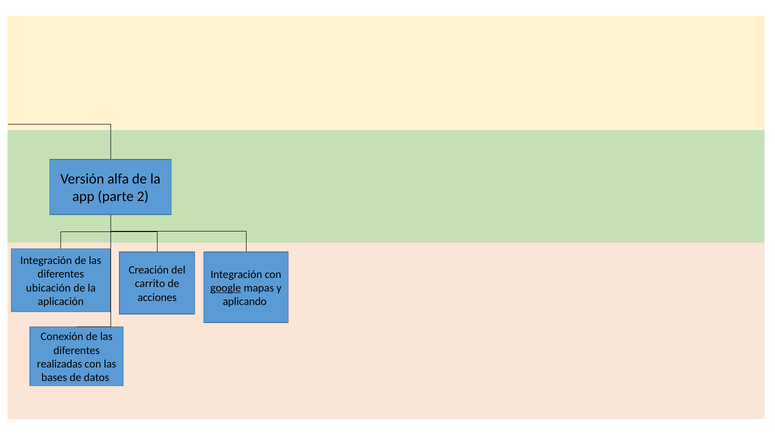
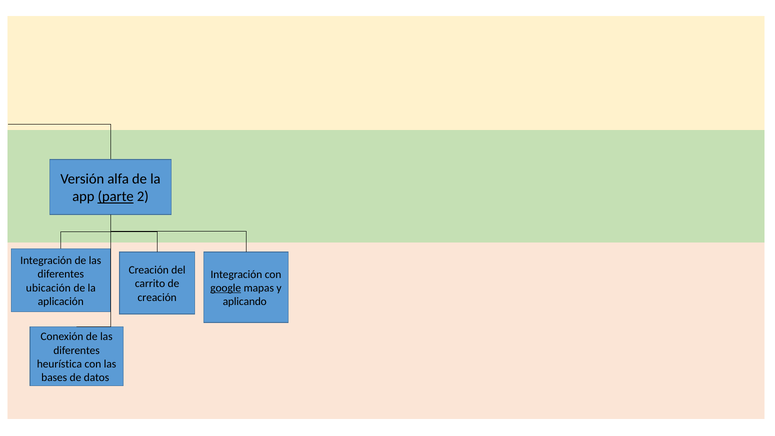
parte underline: none -> present (116, 197)
acciones: acciones -> creación (157, 297)
realizadas: realizadas -> heurística (59, 364)
